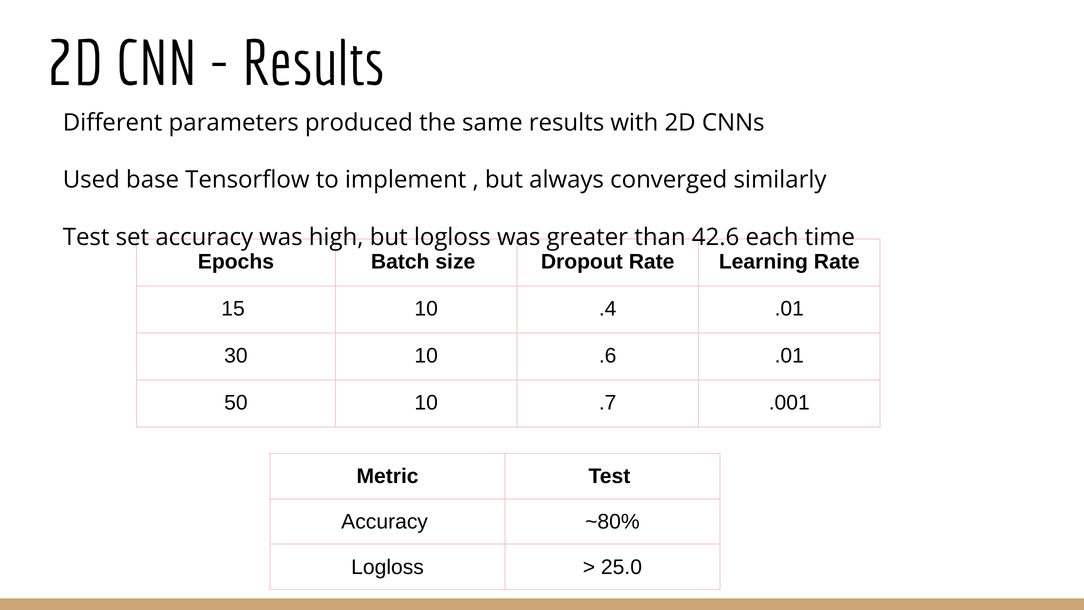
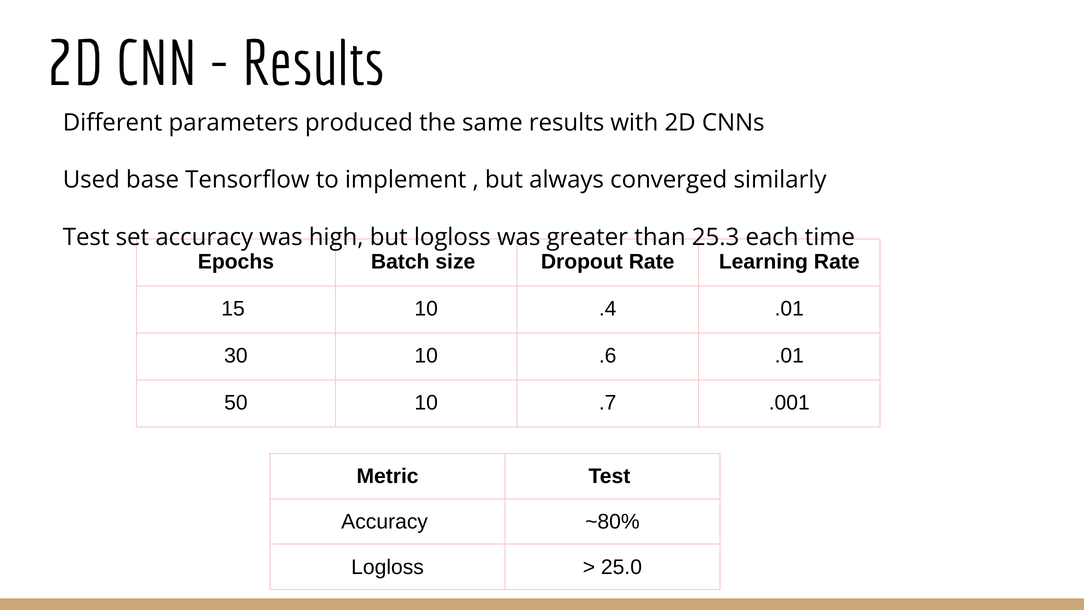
42.6: 42.6 -> 25.3 (716, 237)
